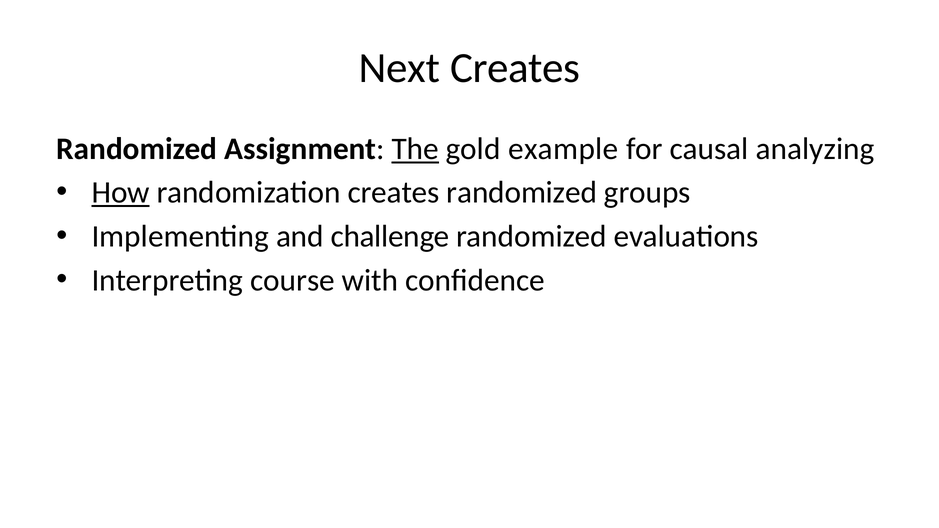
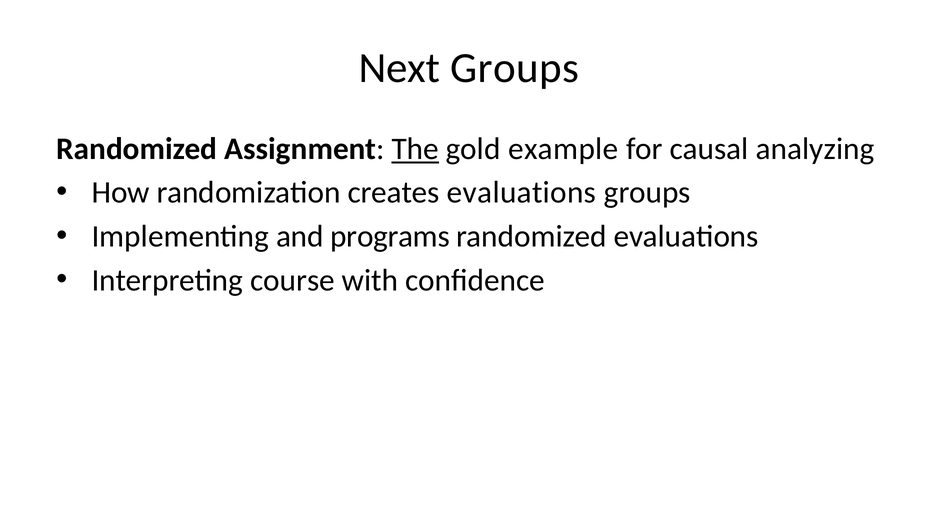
Next Creates: Creates -> Groups (515, 68)
How underline: present -> none (121, 193)
randomization creates randomized: randomized -> evaluations (522, 193)
challenge: challenge -> programs (390, 237)
